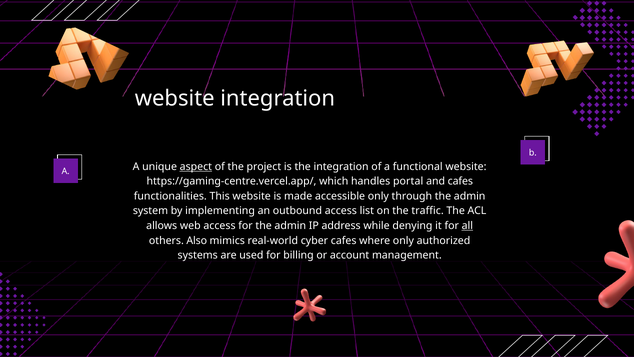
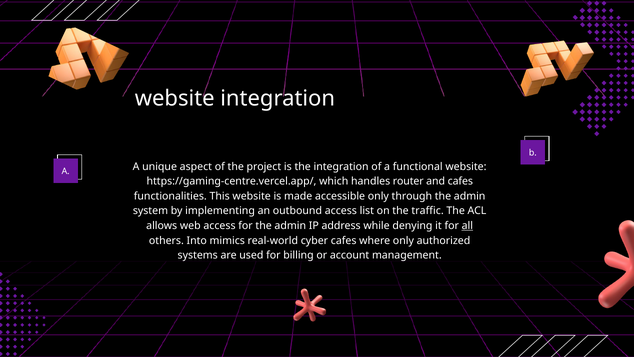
aspect underline: present -> none (196, 166)
portal: portal -> router (408, 181)
Also: Also -> Into (197, 240)
